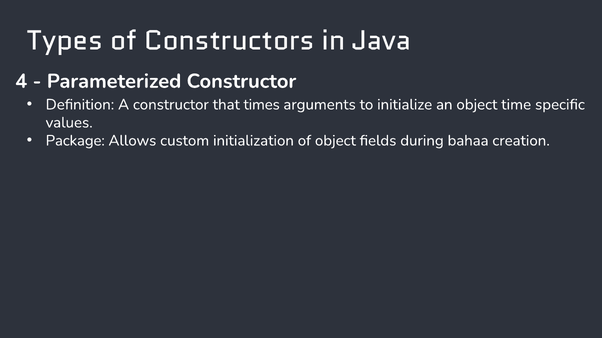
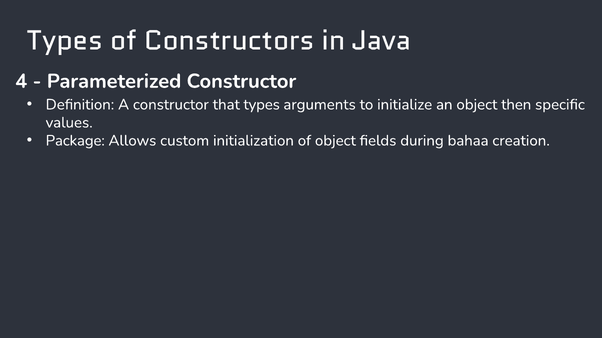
that times: times -> types (262, 105)
time: time -> then (516, 105)
